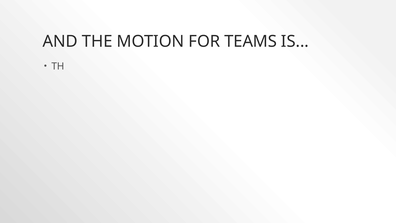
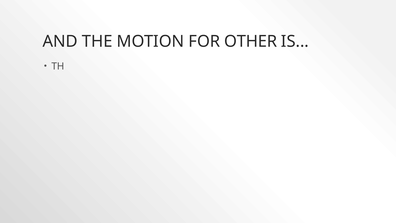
TEAMS: TEAMS -> OTHER (251, 41)
